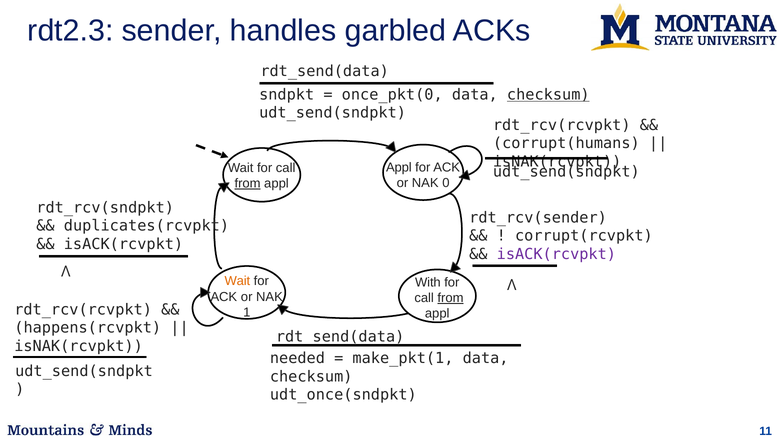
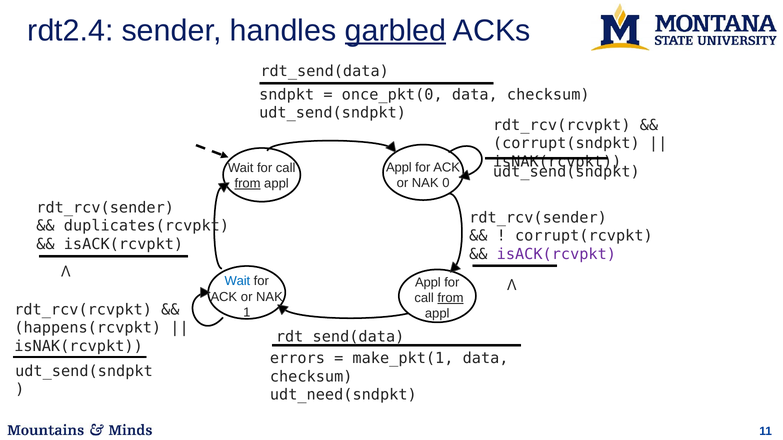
rdt2.3: rdt2.3 -> rdt2.4 (70, 31)
garbled underline: none -> present (395, 31)
checksum underline: present -> none (548, 95)
corrupt(humans: corrupt(humans -> corrupt(sndpkt (566, 143)
rdt_rcv(sndpkt: rdt_rcv(sndpkt -> rdt_rcv(sender (105, 208)
Wait colour: orange -> blue (237, 281)
With: With -> Appl (428, 283)
needed: needed -> errors (297, 359)
udt_once(sndpkt: udt_once(sndpkt -> udt_need(sndpkt (343, 395)
